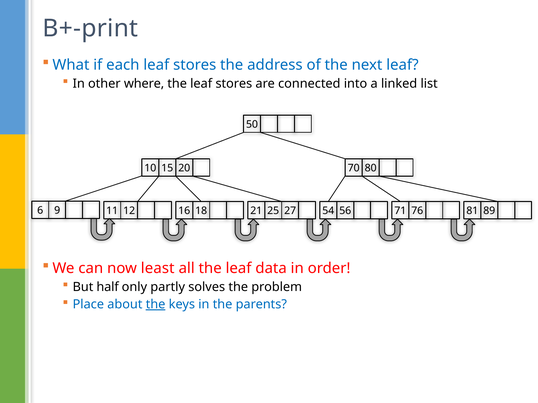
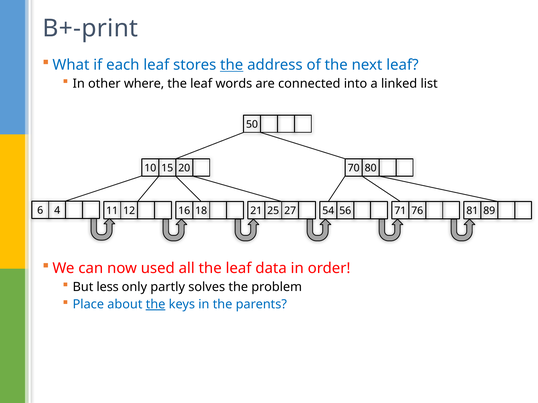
the underline: none -> present (232, 65)
the leaf stores: stores -> words (234, 84)
9: 9 -> 4 (57, 211)
least: least -> used (158, 268)
half: half -> less (108, 287)
